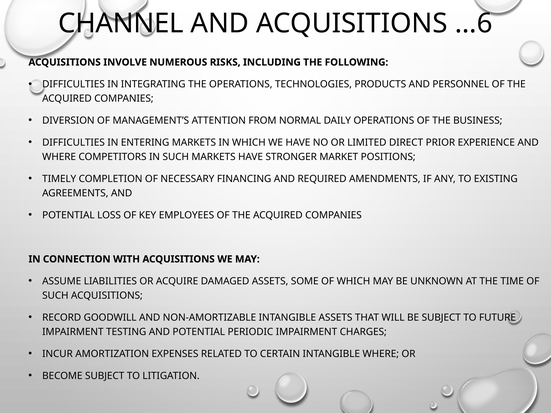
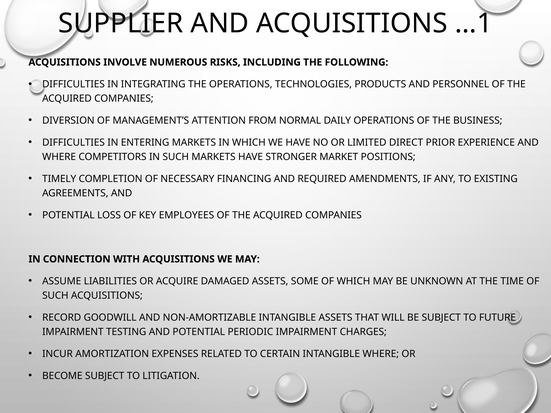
CHANNEL: CHANNEL -> SUPPLIER (121, 24)
…6: …6 -> …1 (474, 24)
